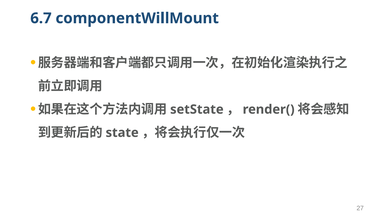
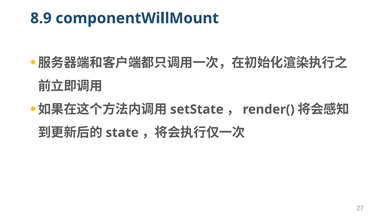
6.7: 6.7 -> 8.9 (41, 18)
